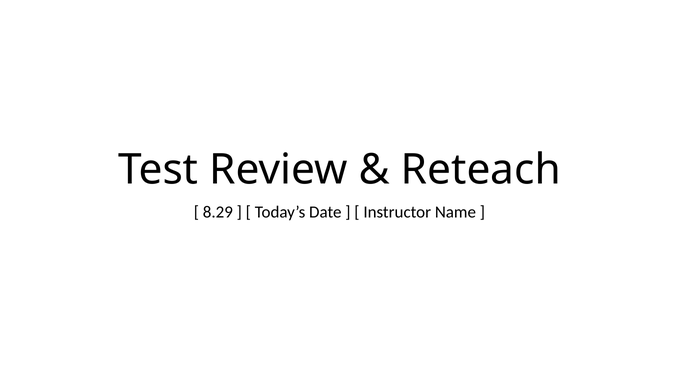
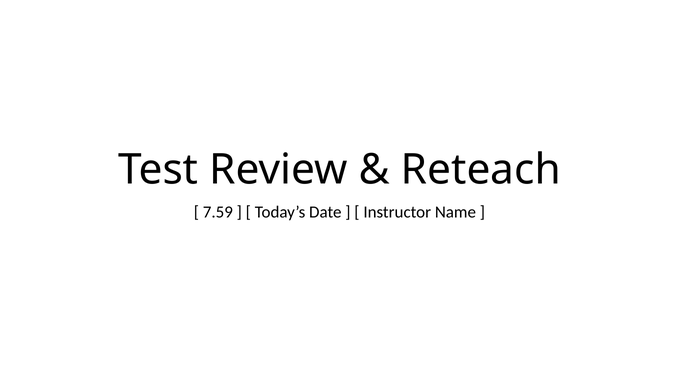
8.29: 8.29 -> 7.59 (218, 212)
